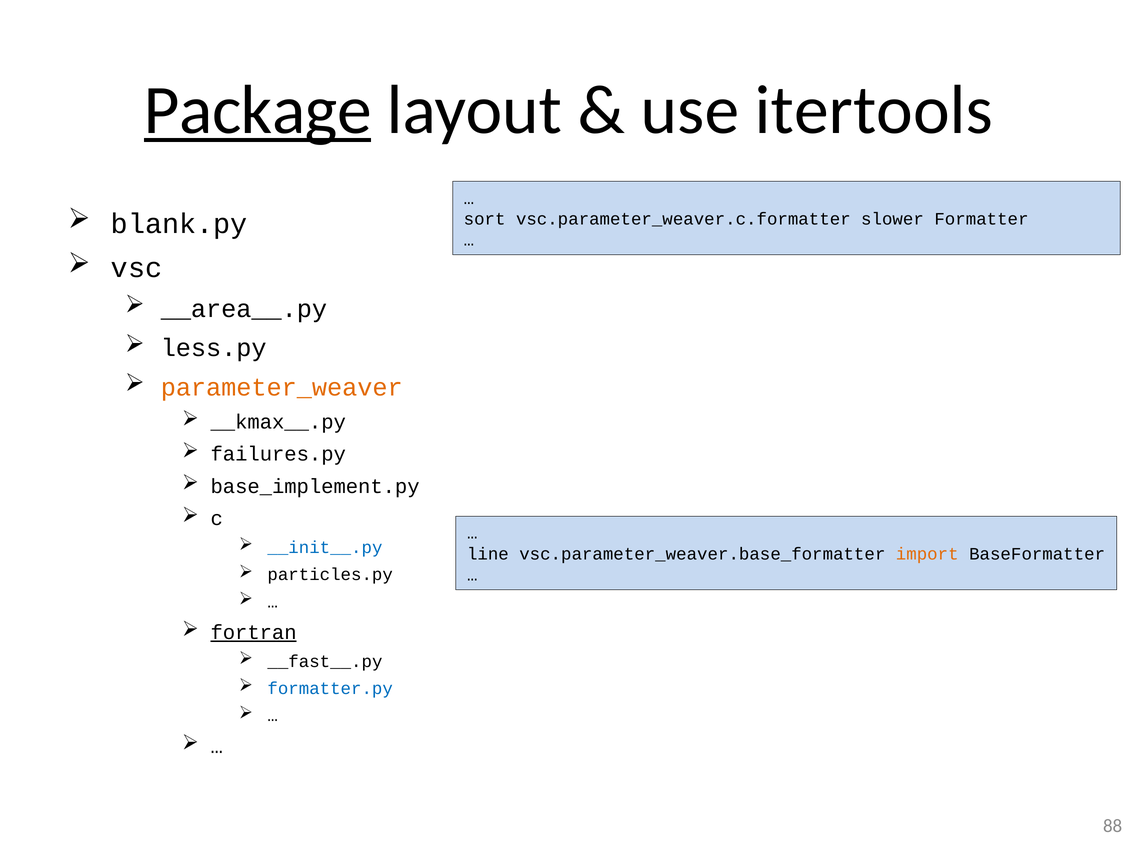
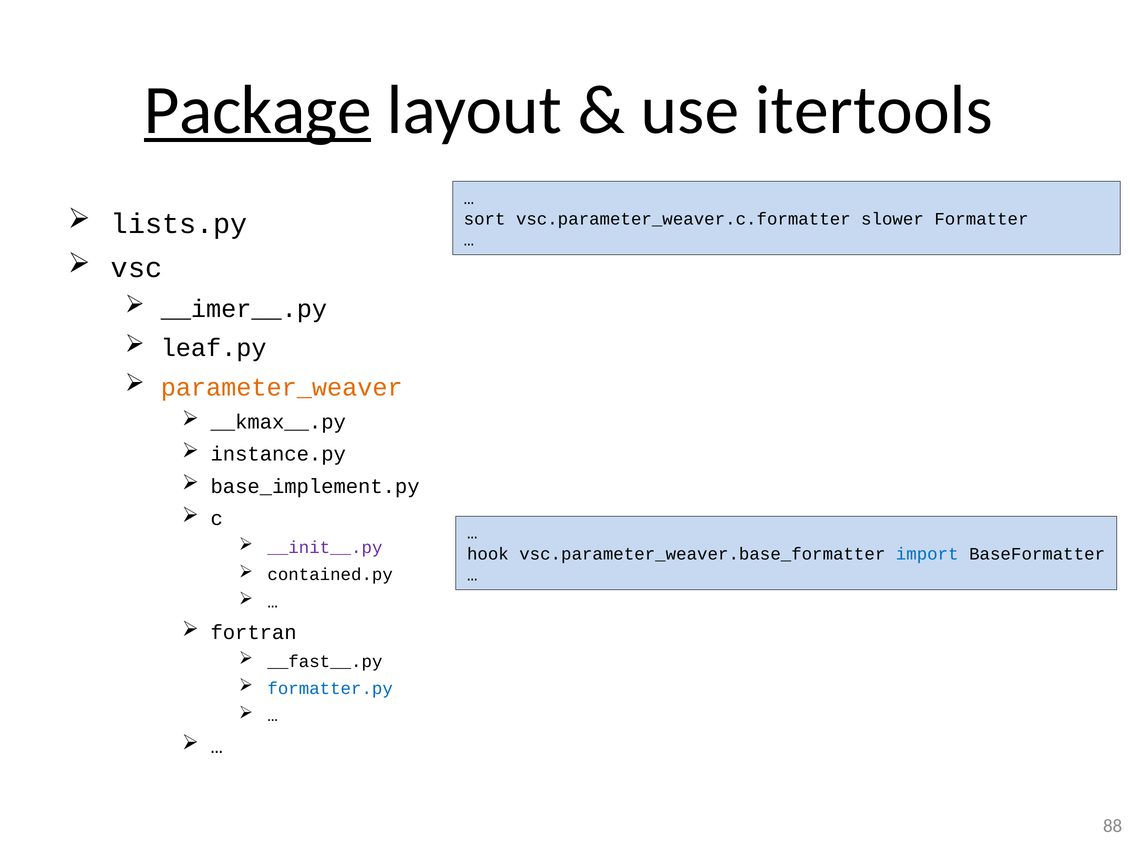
blank.py: blank.py -> lists.py (179, 224)
__area__.py: __area__.py -> __imer__.py (244, 309)
less.py: less.py -> leaf.py (214, 348)
failures.py: failures.py -> instance.py (278, 454)
__init__.py colour: blue -> purple (325, 548)
line: line -> hook (488, 554)
import colour: orange -> blue (927, 554)
particles.py: particles.py -> contained.py (330, 575)
fortran underline: present -> none (254, 633)
